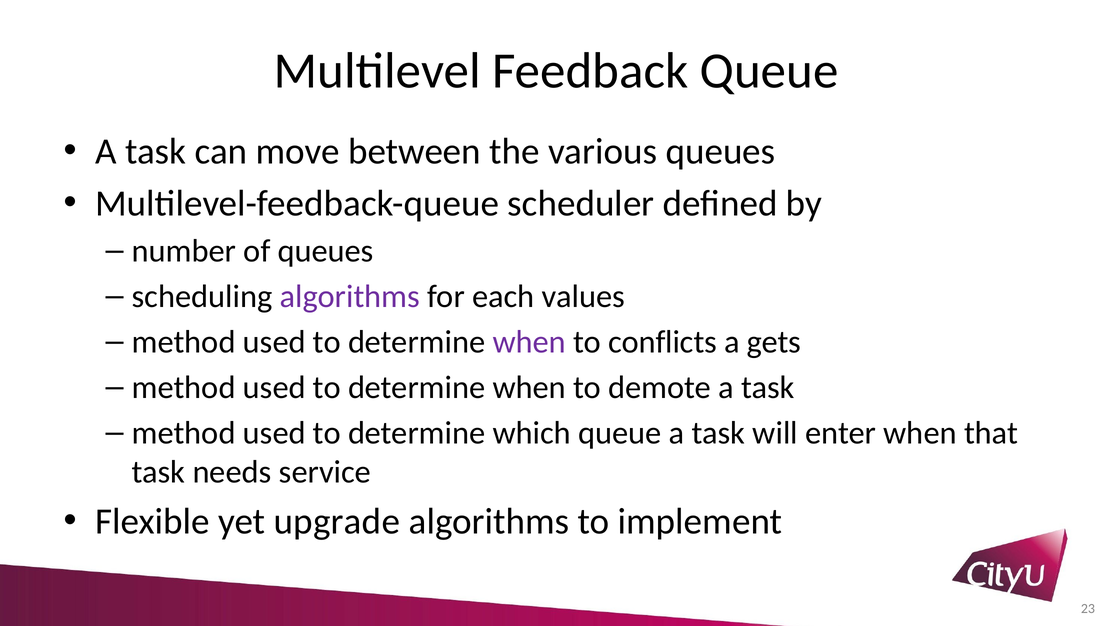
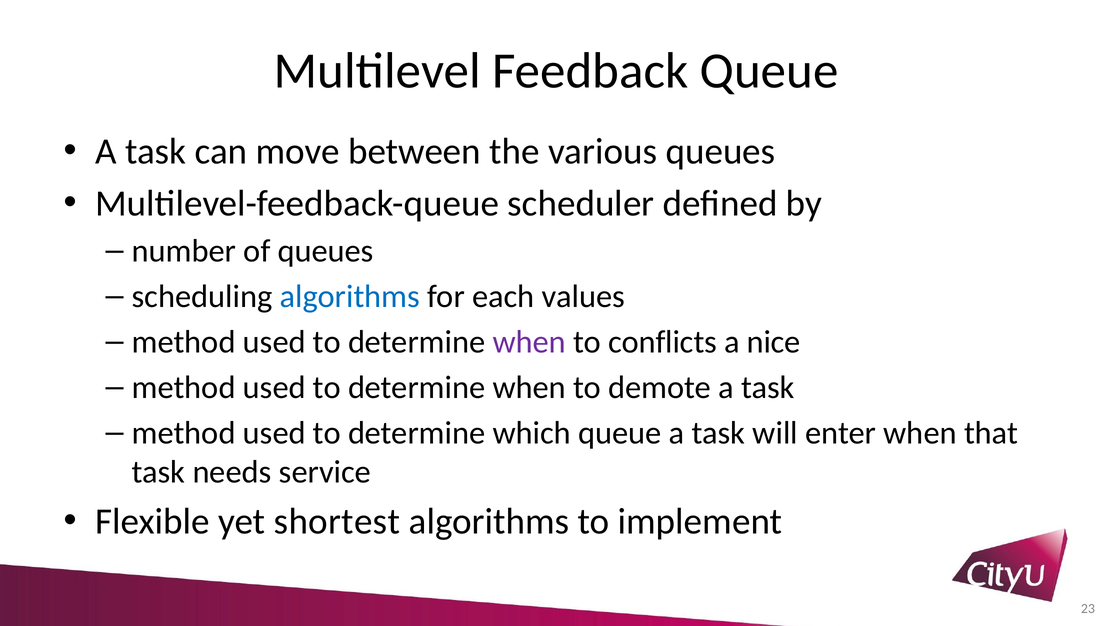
algorithms colour: purple -> blue (350, 297)
gets: gets -> nice (774, 342)
upgrade: upgrade -> shortest (337, 522)
